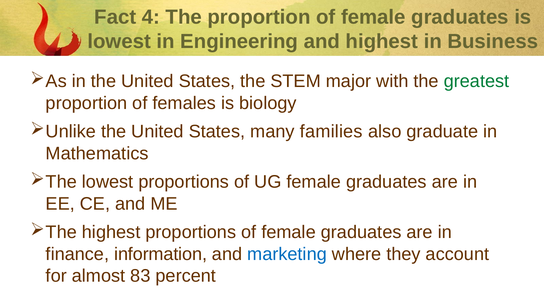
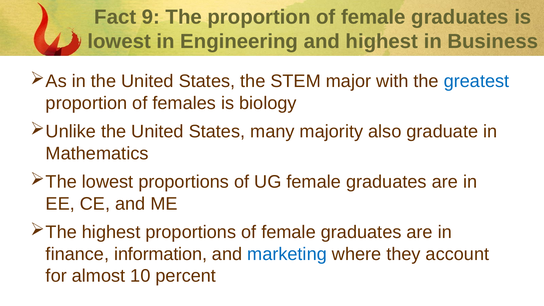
4: 4 -> 9 (151, 17)
greatest colour: green -> blue (476, 81)
families: families -> majority (331, 132)
83: 83 -> 10 (140, 276)
